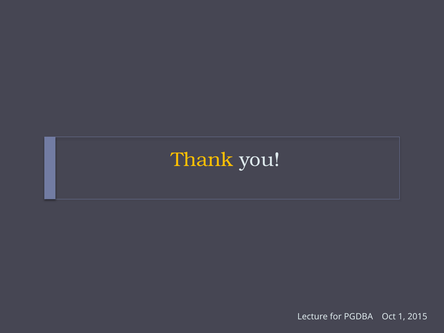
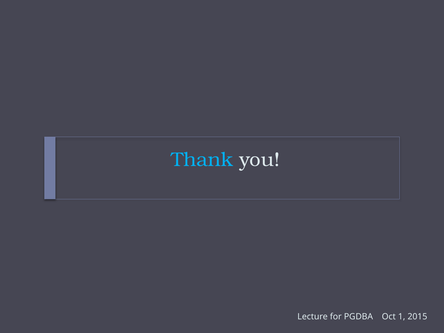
Thank colour: yellow -> light blue (202, 160)
